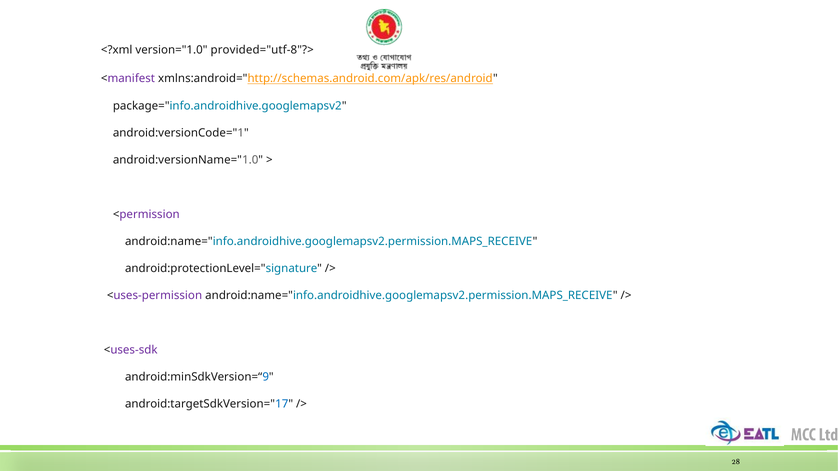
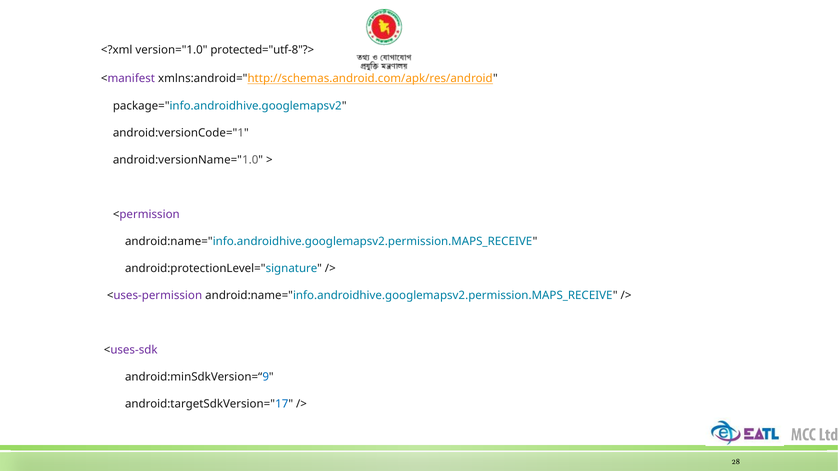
provided="utf-8"?>: provided="utf-8"?> -> protected="utf-8"?> (262, 50)
